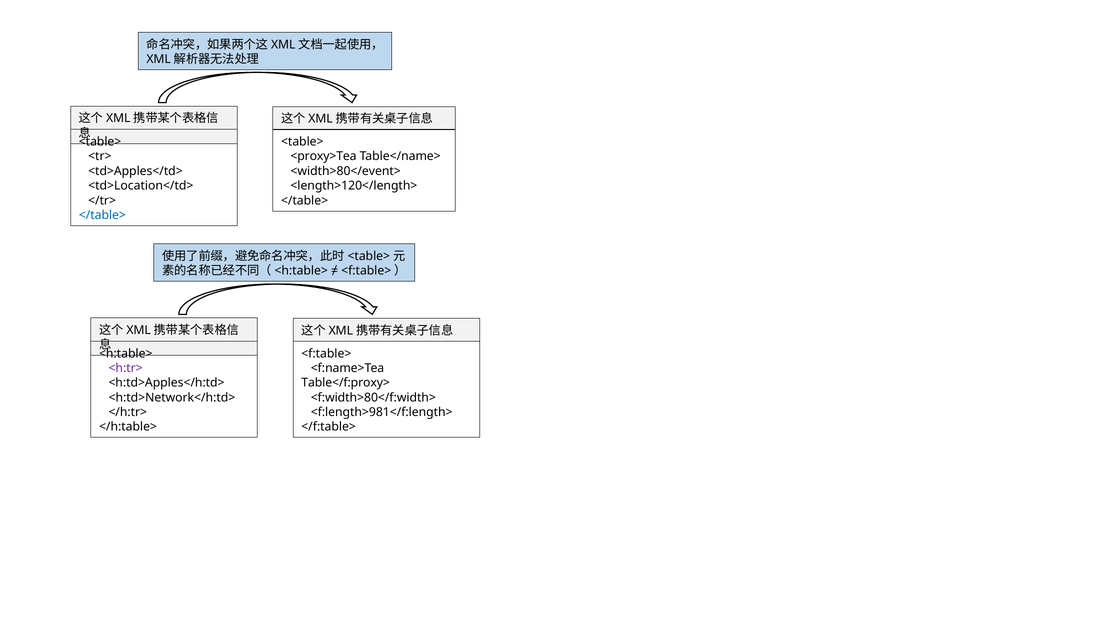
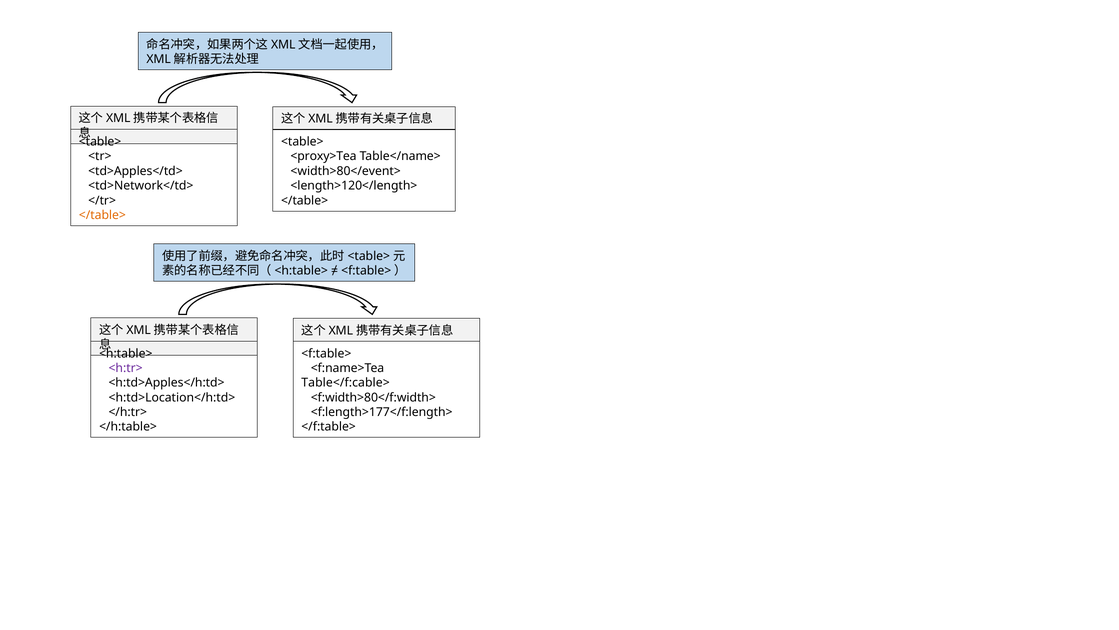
<td>Location</td>: <td>Location</td> -> <td>Network</td> (141, 186)
</table> colour: blue -> orange (102, 215)
Table</f:proxy>: Table</f:proxy> -> Table</f:cable> (346, 383)
<h:td>Network</h:td>: <h:td>Network</h:td> -> <h:td>Location</h:td> (172, 397)
<f:length>981</f:length>: <f:length>981</f:length> -> <f:length>177</f:length> (382, 412)
